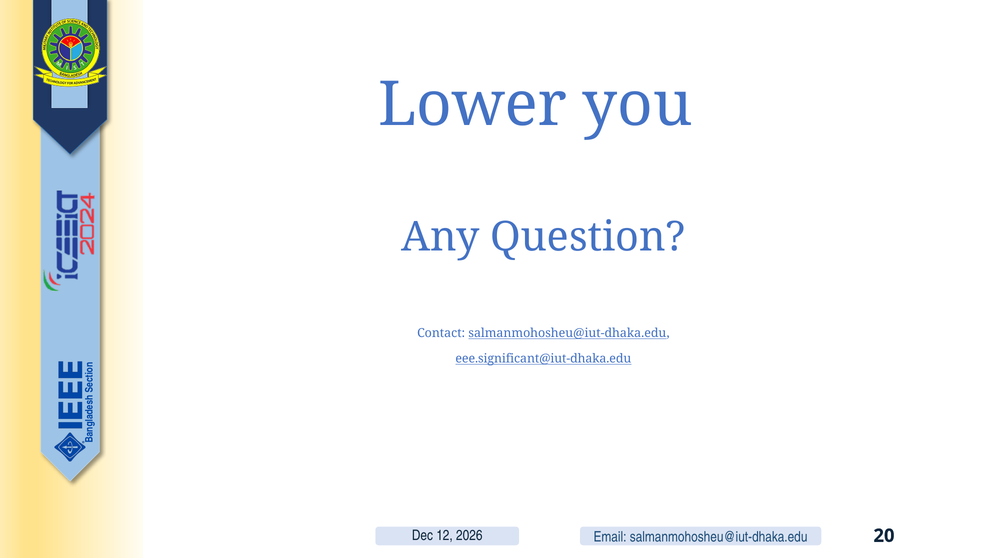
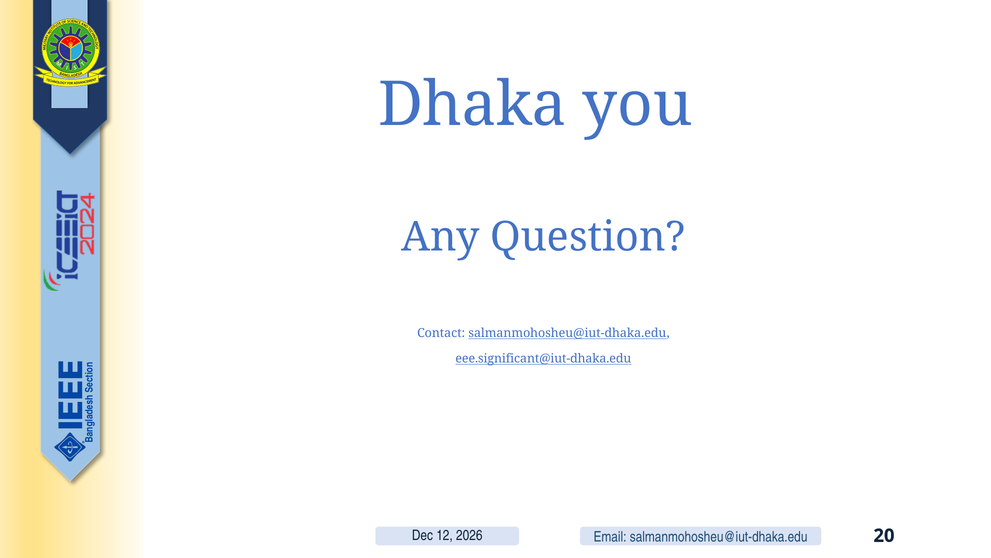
Lower: Lower -> Dhaka (472, 105)
